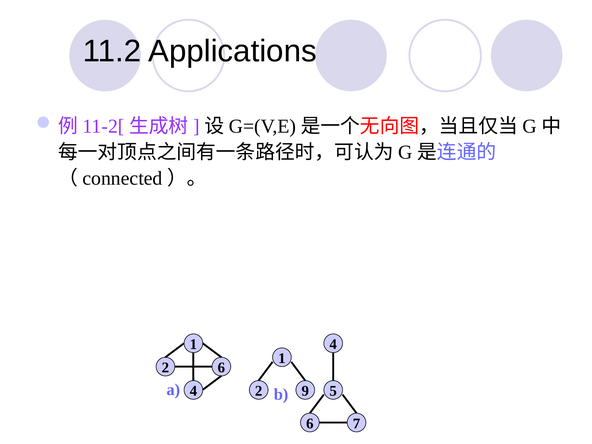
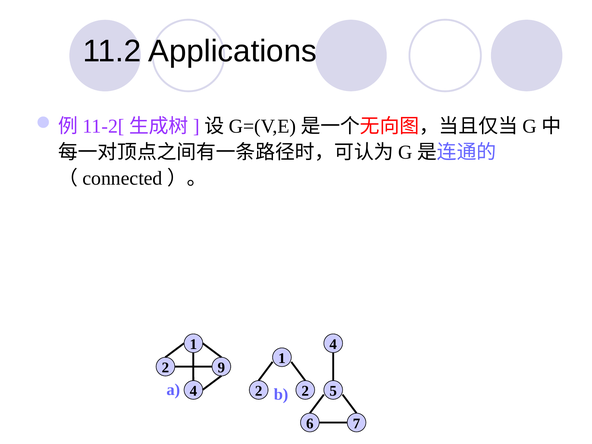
2 6: 6 -> 9 (221, 368)
2 9: 9 -> 2 (305, 391)
